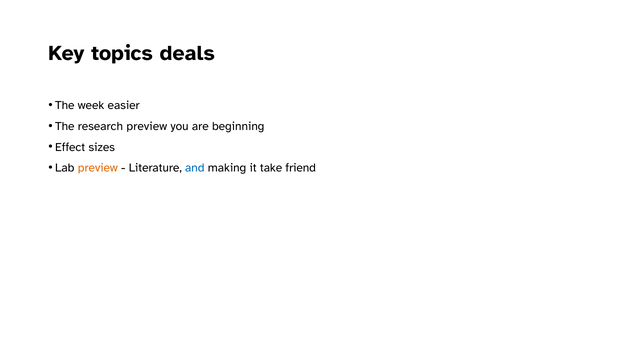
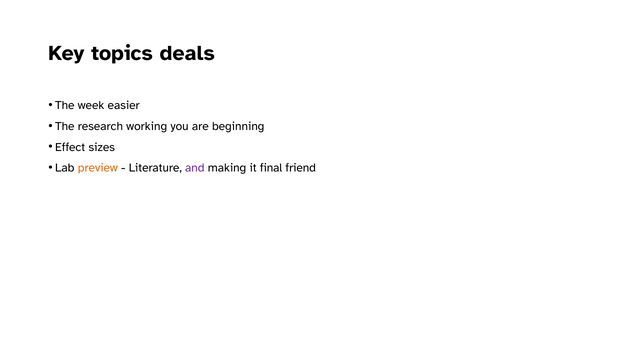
research preview: preview -> working (147, 126)
and colour: blue -> purple (195, 168)
take: take -> final (271, 168)
